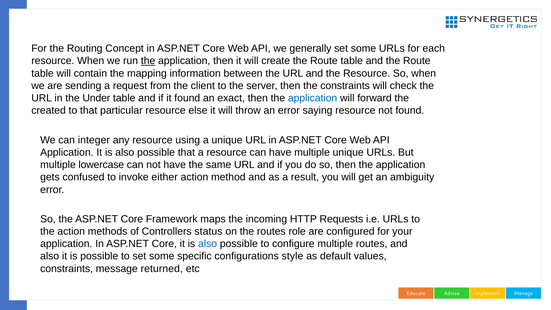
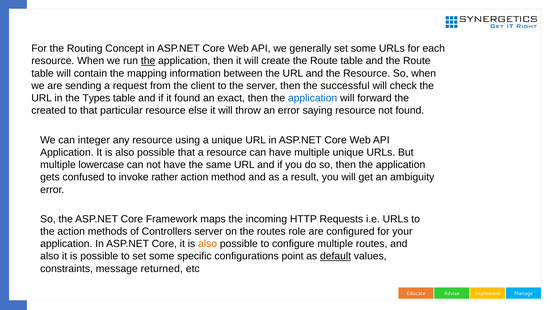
the constraints: constraints -> successful (345, 86)
Under: Under -> Types (96, 98)
either: either -> rather (165, 177)
Controllers status: status -> server (209, 231)
also colour: blue -> orange (208, 244)
style: style -> point (293, 256)
default underline: none -> present (336, 256)
